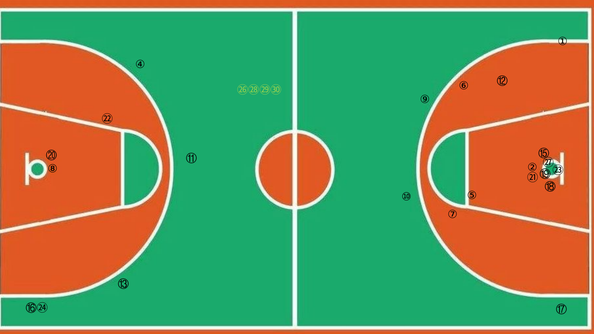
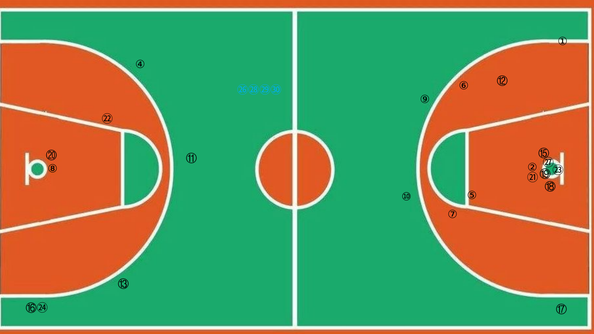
㉖㉘㉙㉚ colour: light green -> light blue (259, 90)
